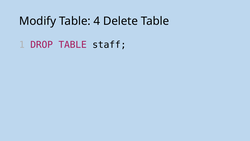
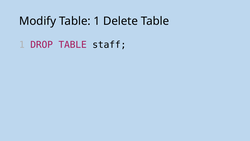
Modify Table 4: 4 -> 1 (97, 21)
